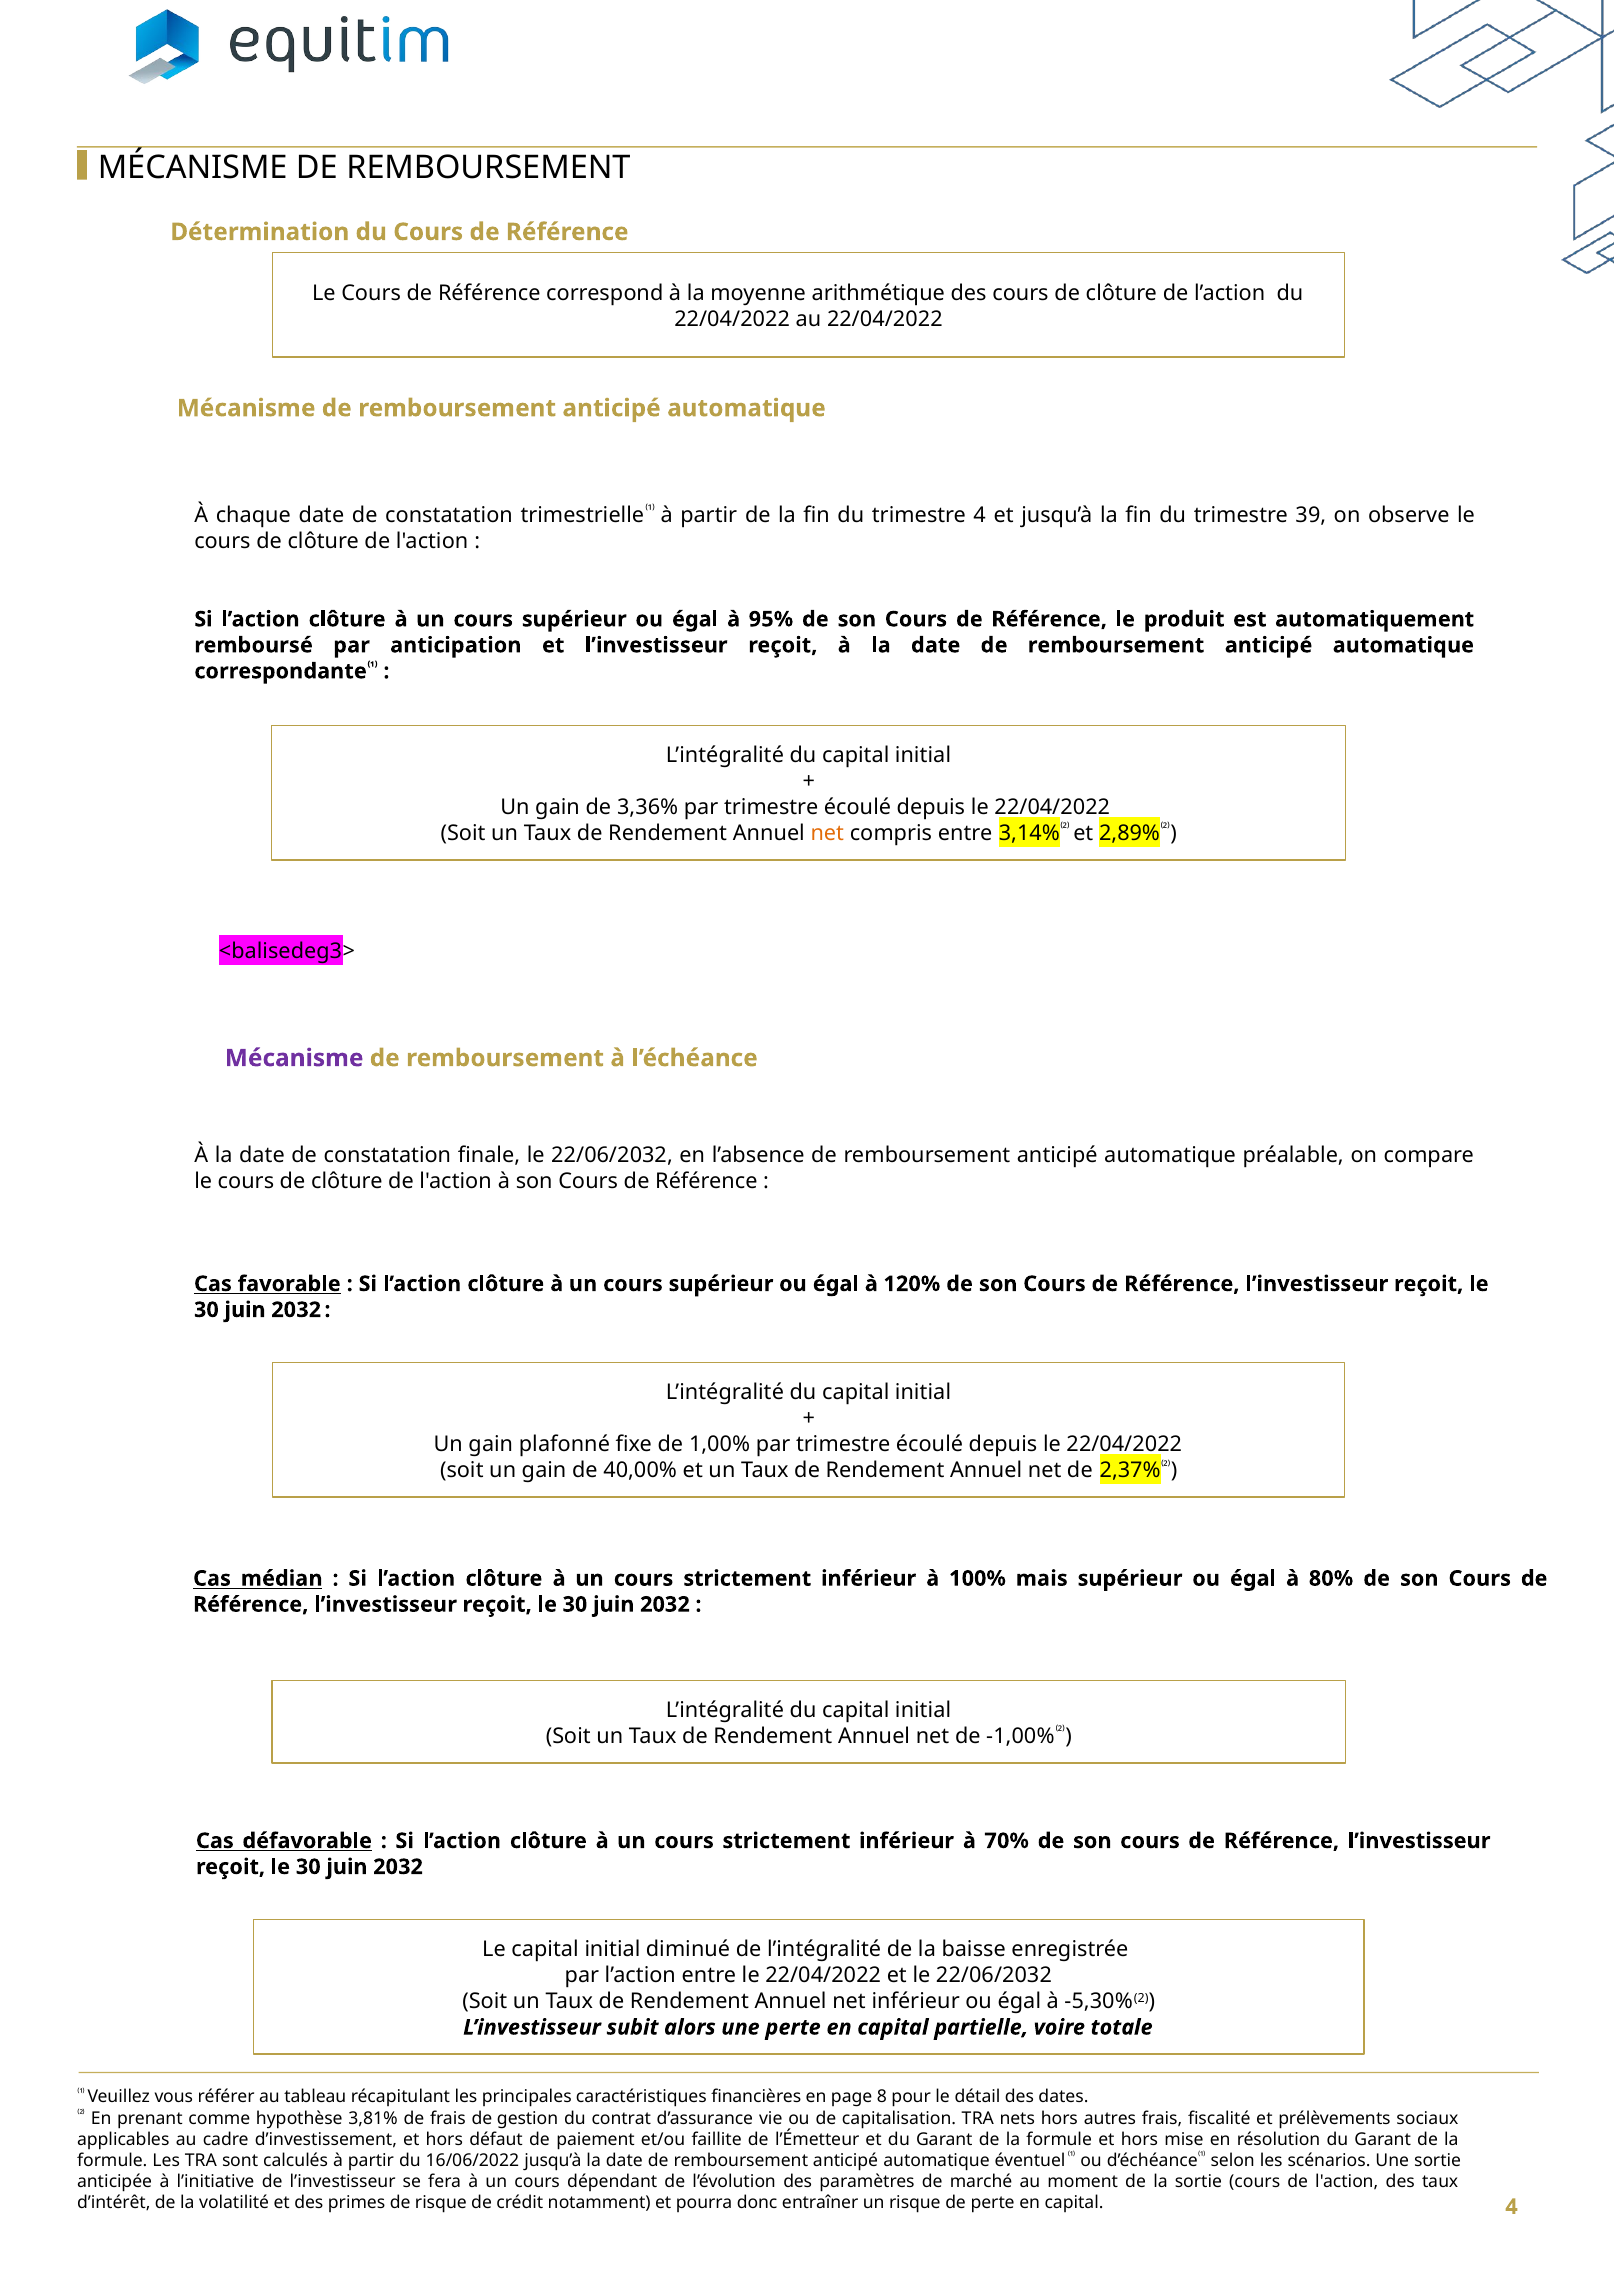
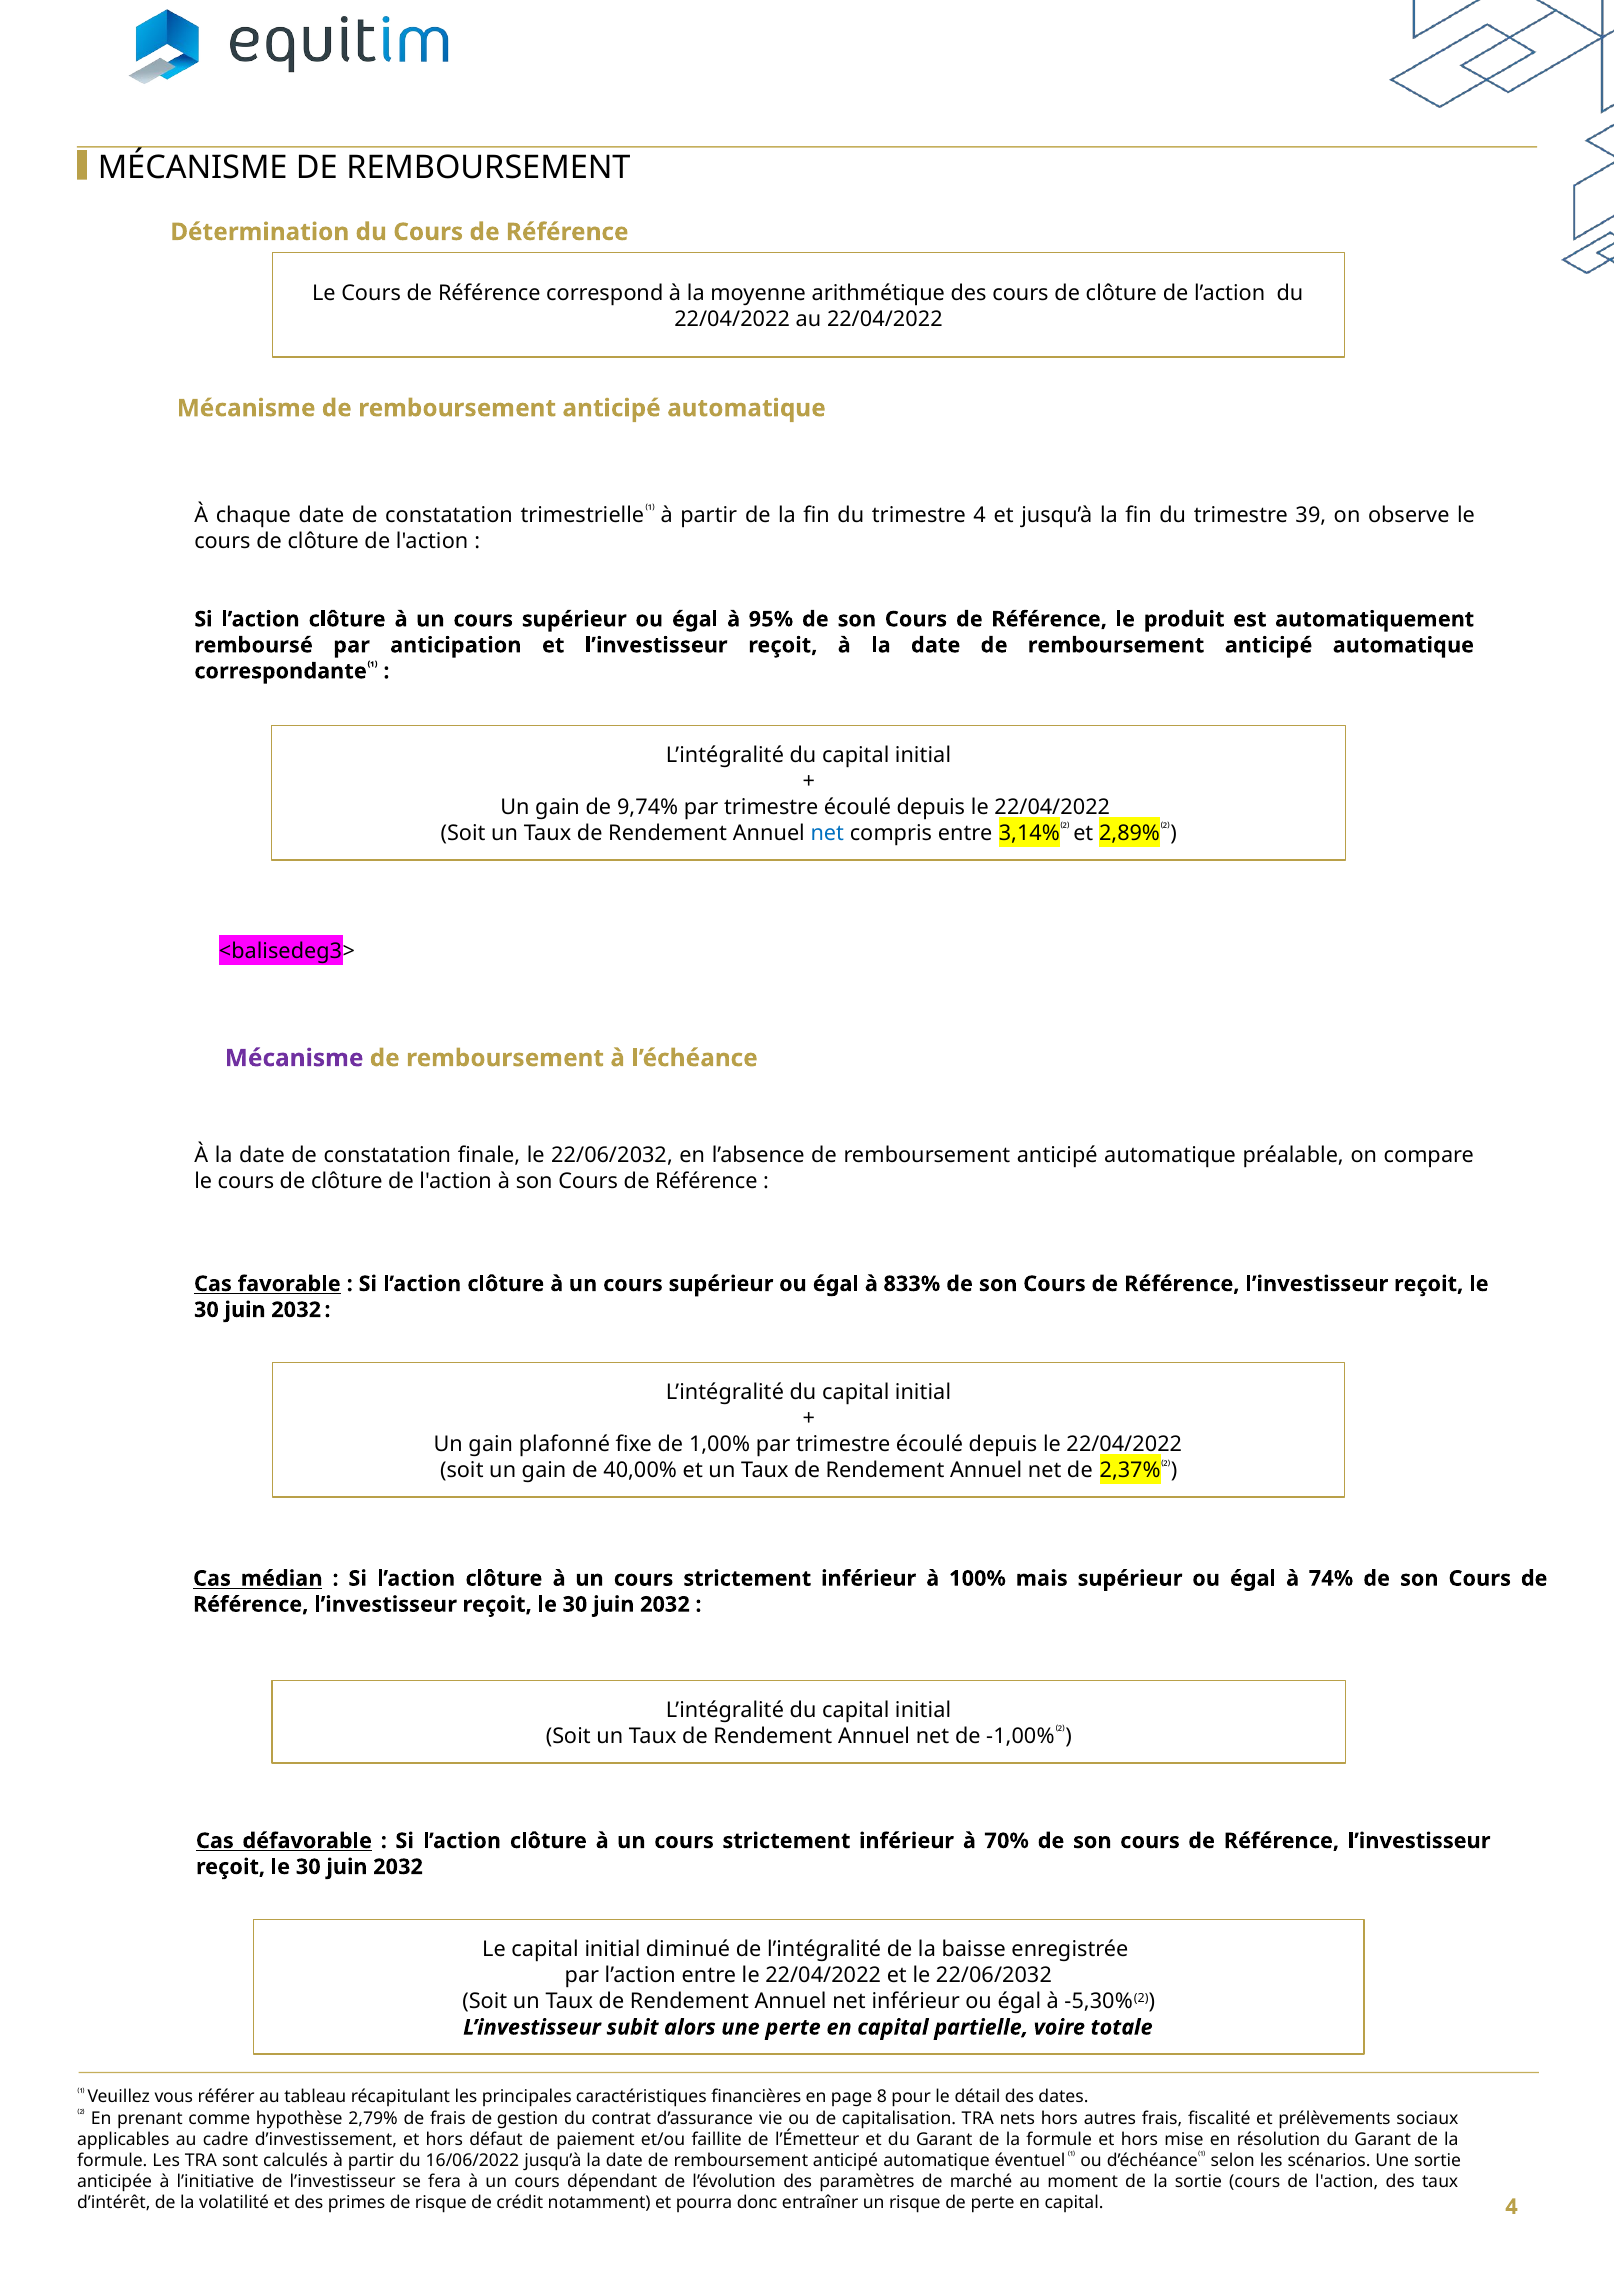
3,36%: 3,36% -> 9,74% (648, 807)
net colour: orange -> blue (827, 833)
120%: 120% -> 833% (912, 1284)
80%: 80% -> 74% (1331, 1578)
3,81%: 3,81% -> 2,79% (373, 2118)
